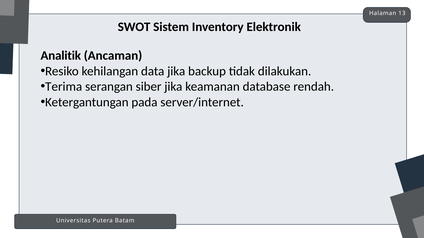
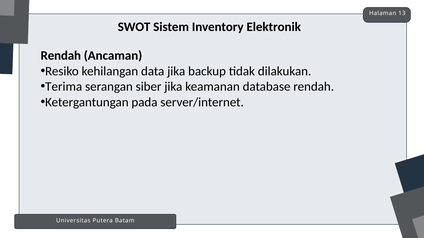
Analitik: Analitik -> Rendah (61, 56)
